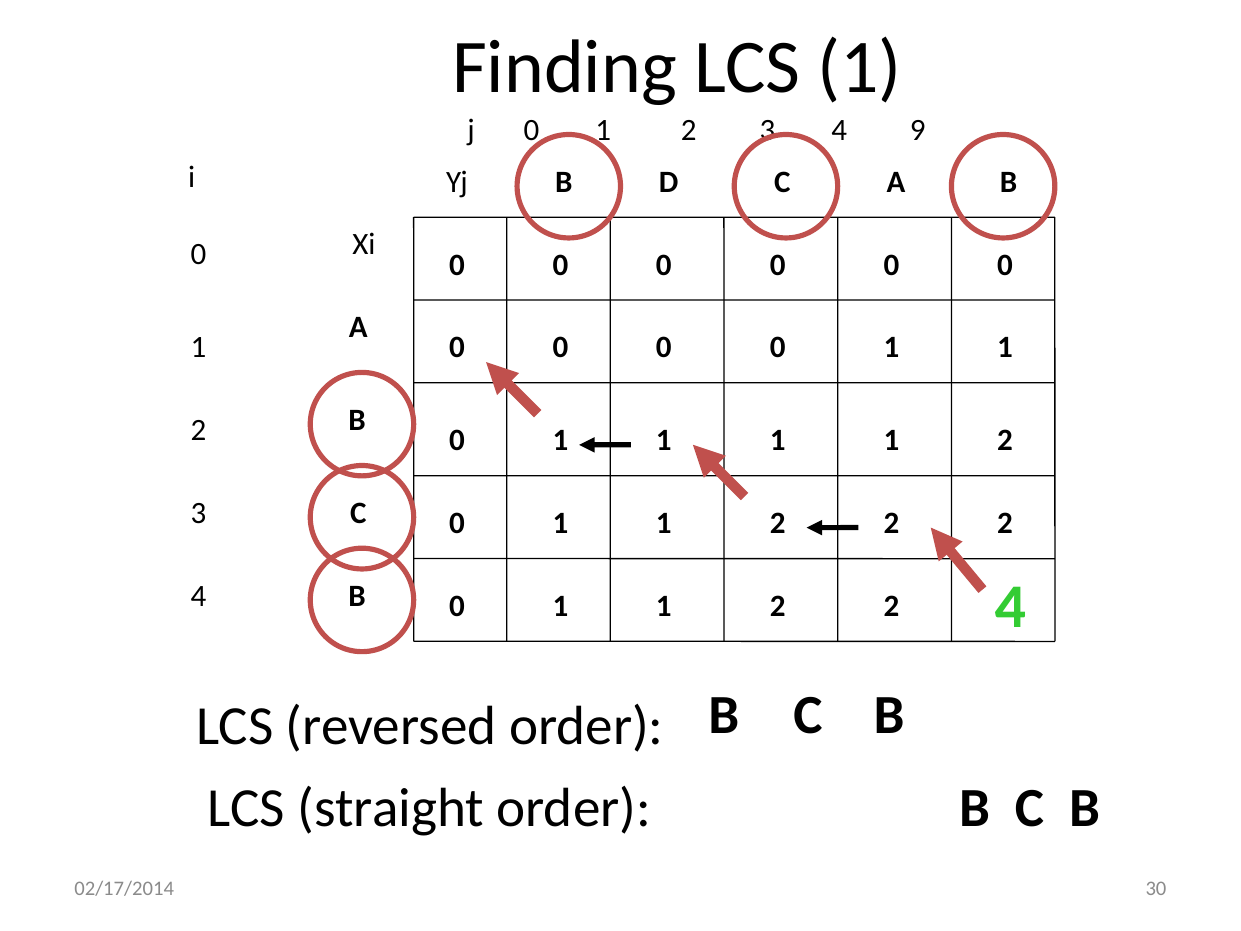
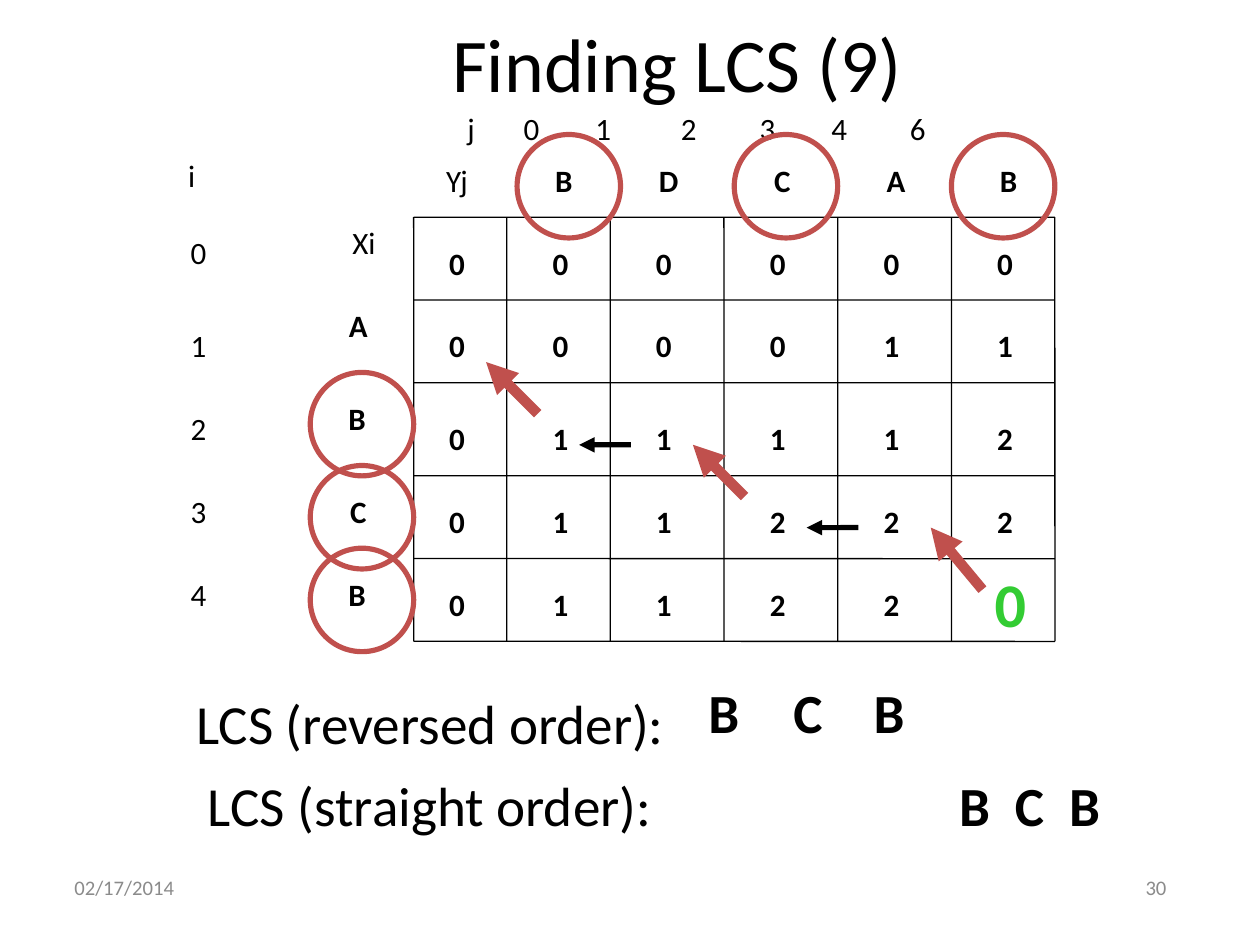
LCS 1: 1 -> 9 (860, 67)
9: 9 -> 6 (918, 130)
2 4: 4 -> 0 (1010, 607)
